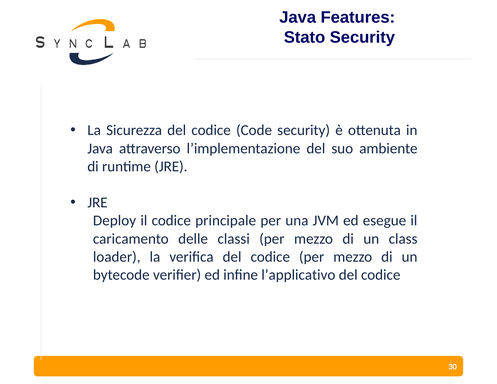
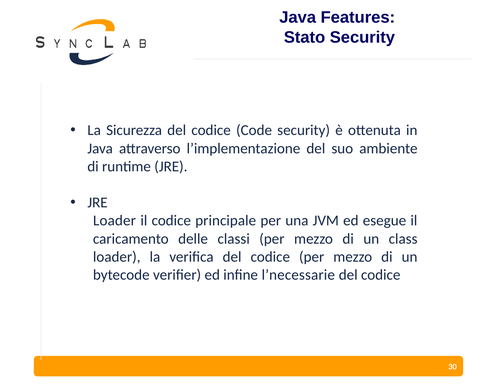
Deploy: Deploy -> Loader (114, 221)
l’applicativo: l’applicativo -> l’necessarie (298, 275)
